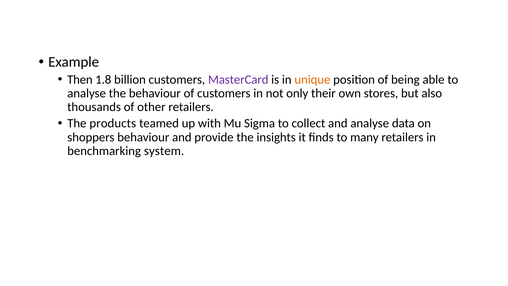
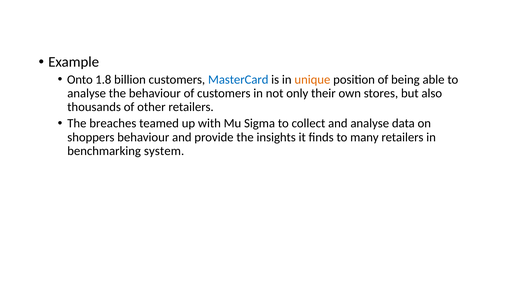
Then: Then -> Onto (80, 80)
MasterCard colour: purple -> blue (238, 80)
products: products -> breaches (113, 123)
